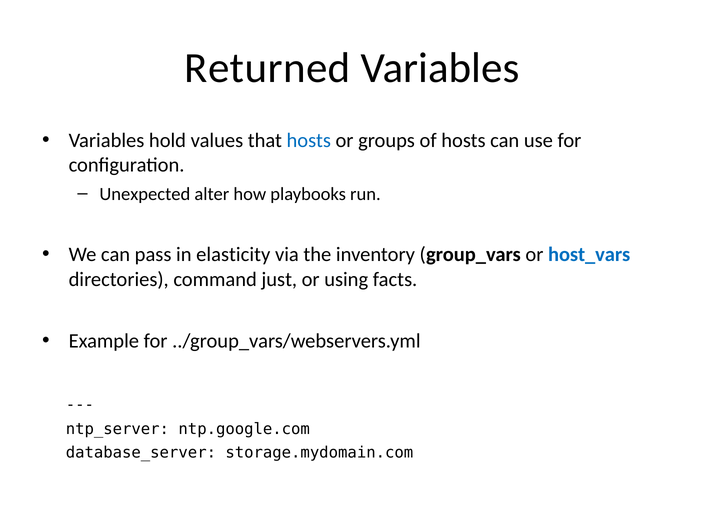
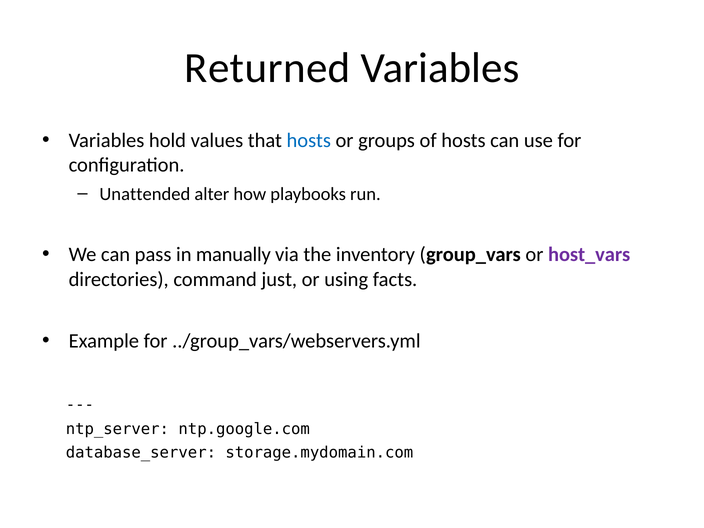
Unexpected: Unexpected -> Unattended (145, 194)
elasticity: elasticity -> manually (233, 255)
host_vars colour: blue -> purple (589, 255)
